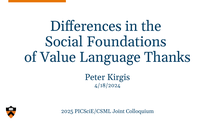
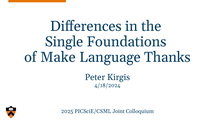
Social: Social -> Single (64, 42)
Value: Value -> Make (58, 57)
